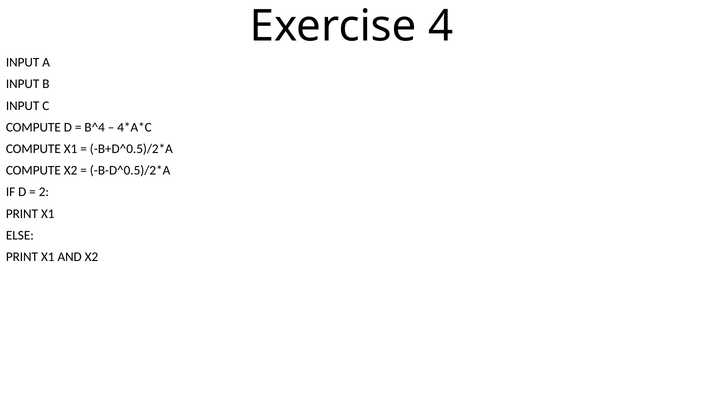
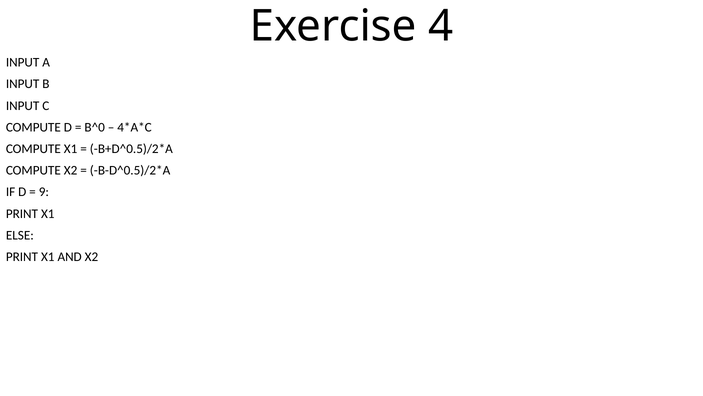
B^4: B^4 -> B^0 (95, 127)
2: 2 -> 9 (44, 192)
